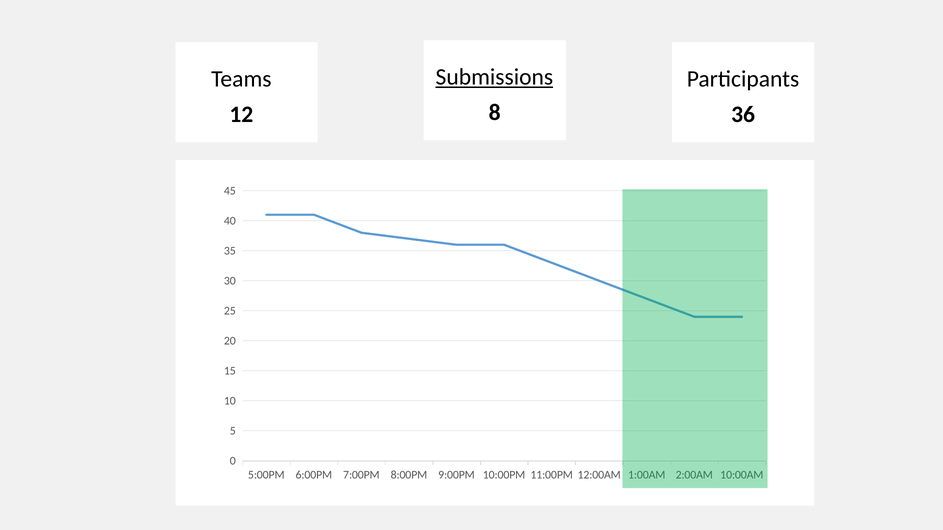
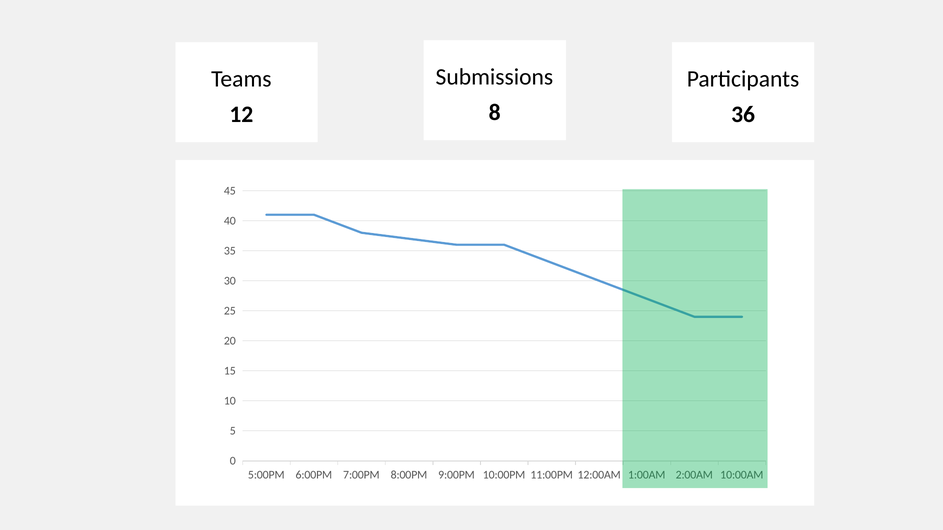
Submissions underline: present -> none (494, 77)
